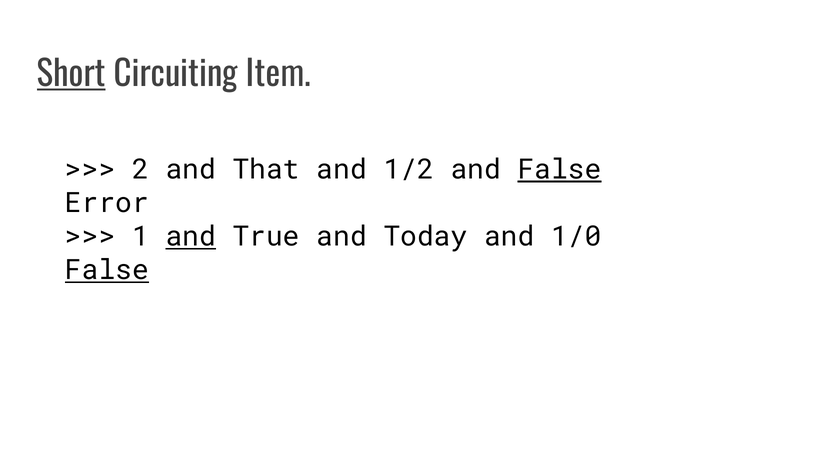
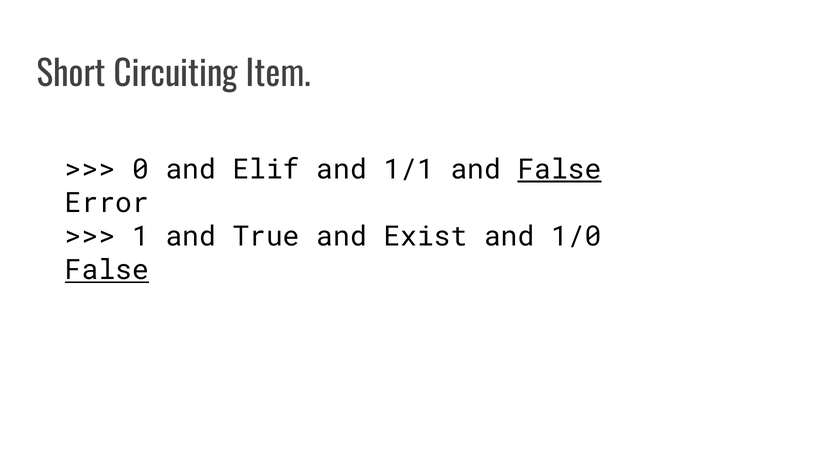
Short underline: present -> none (71, 74)
2: 2 -> 0 (140, 169)
That: That -> Elif (266, 169)
1/2: 1/2 -> 1/1 (409, 169)
and underline: present -> none (191, 236)
Today: Today -> Exist (425, 236)
